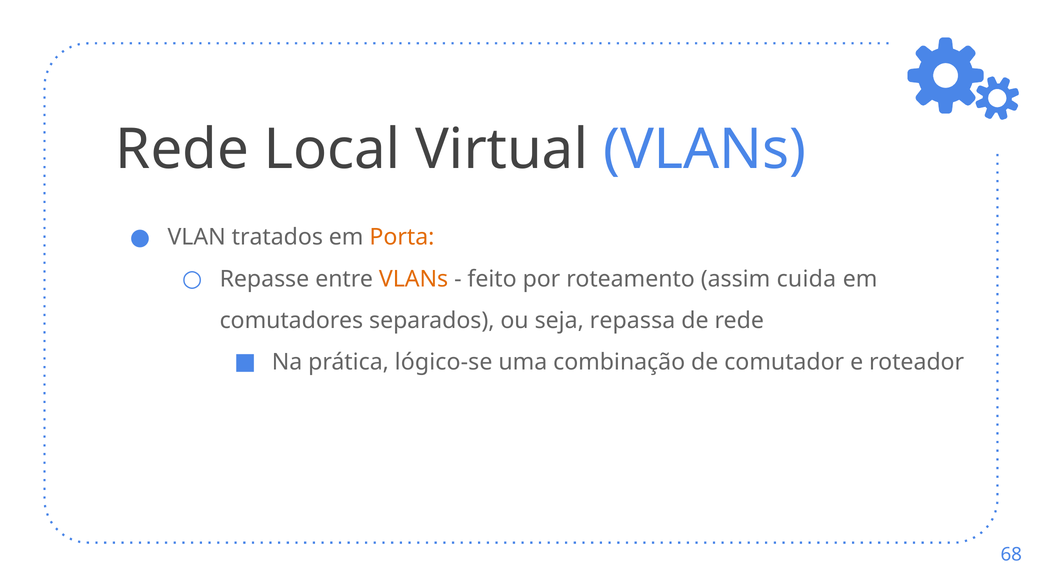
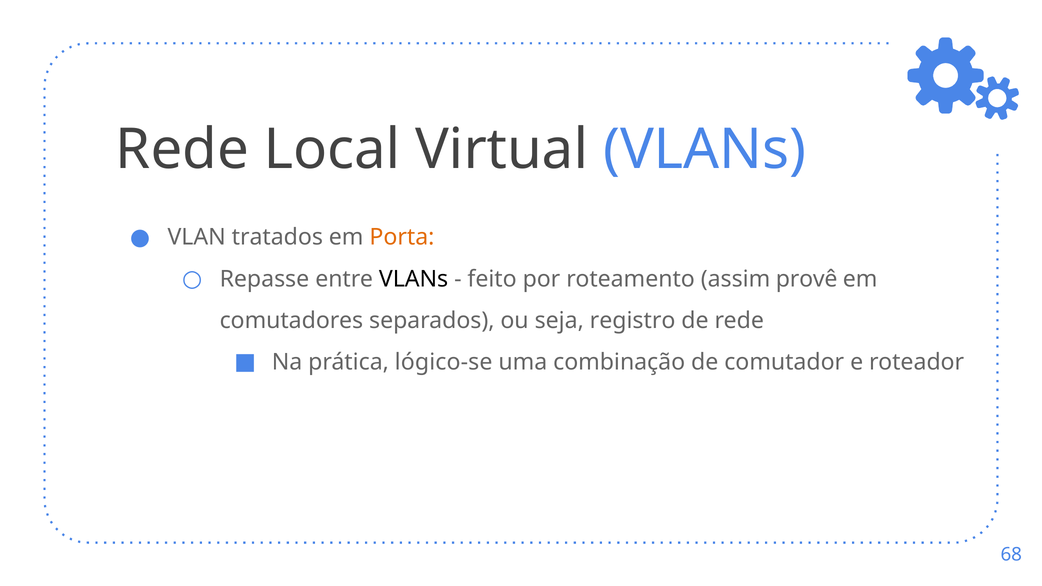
VLANs colour: orange -> black (414, 279)
cuida: cuida -> provê (807, 279)
repassa: repassa -> registro (633, 321)
